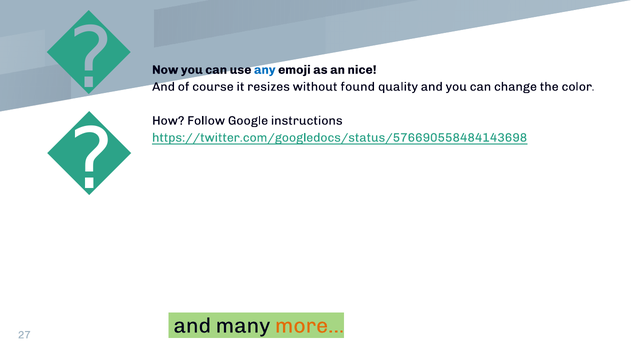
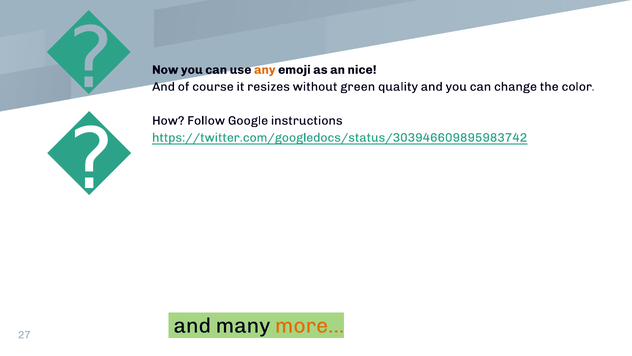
any colour: blue -> orange (265, 70)
found: found -> green (358, 87)
https://twitter.com/googledocs/status/576690558484143698: https://twitter.com/googledocs/status/576690558484143698 -> https://twitter.com/googledocs/status/303946609895983742 (340, 137)
